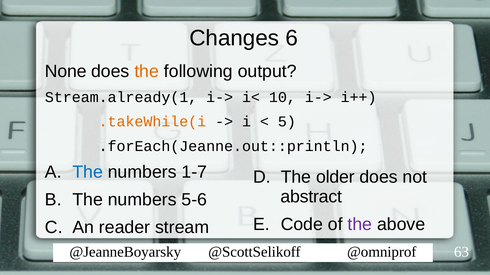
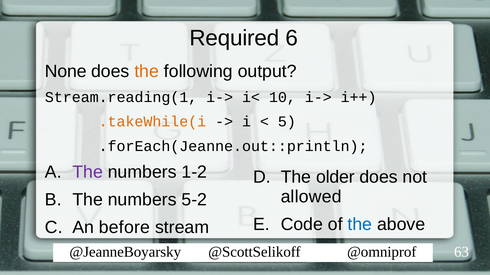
Changes: Changes -> Required (234, 38)
Stream.already(1: Stream.already(1 -> Stream.reading(1 (121, 97)
The colour: blue -> purple (88, 173)
1-7: 1-7 -> 1-2 (194, 173)
abstract: abstract -> allowed (311, 197)
5-6: 5-6 -> 5-2 (194, 200)
the colour: purple -> blue (360, 225)
reader: reader -> before (124, 228)
